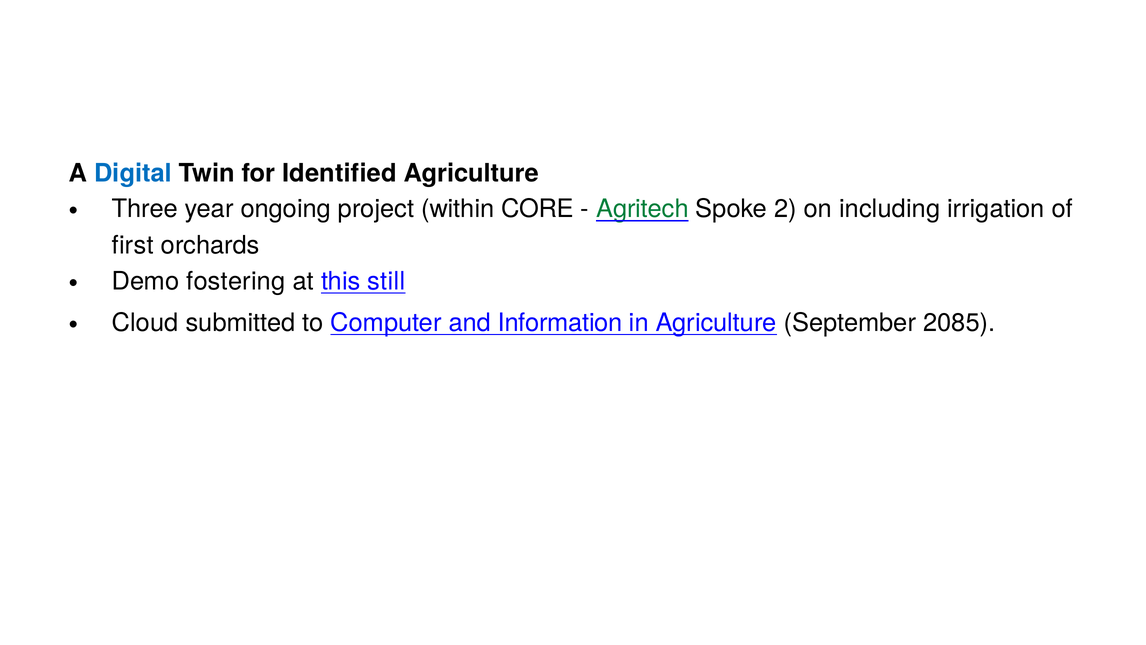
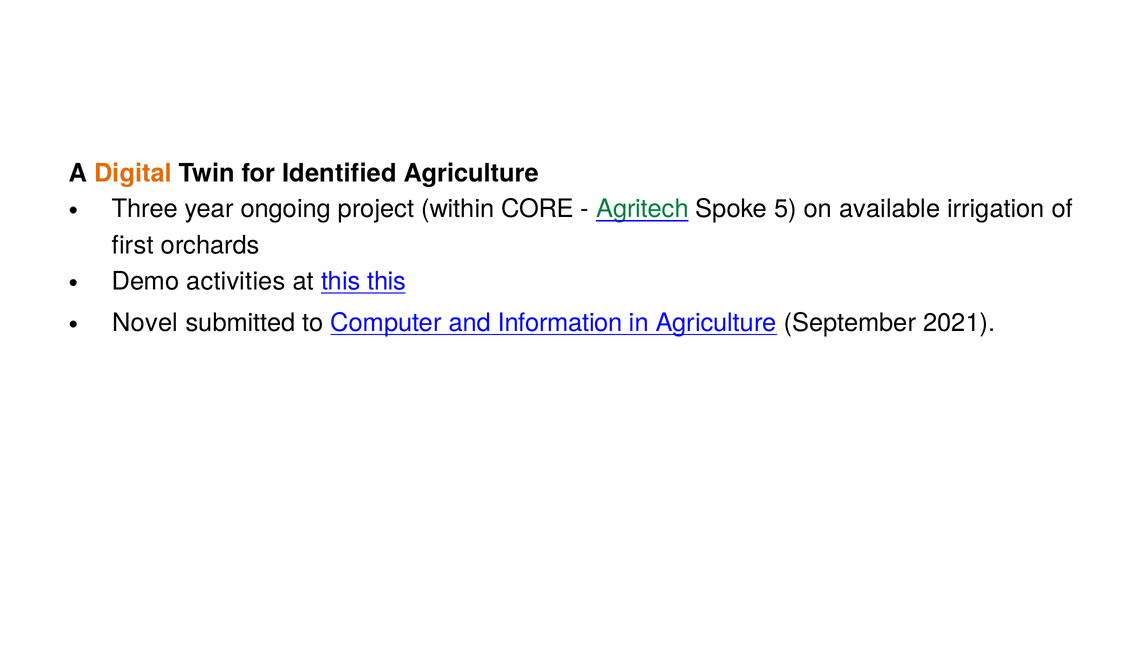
Digital colour: blue -> orange (133, 173)
2: 2 -> 5 (785, 209)
including: including -> available (890, 209)
fostering: fostering -> activities (236, 281)
this still: still -> this (387, 281)
Cloud: Cloud -> Novel (145, 323)
2085: 2085 -> 2021 (959, 323)
